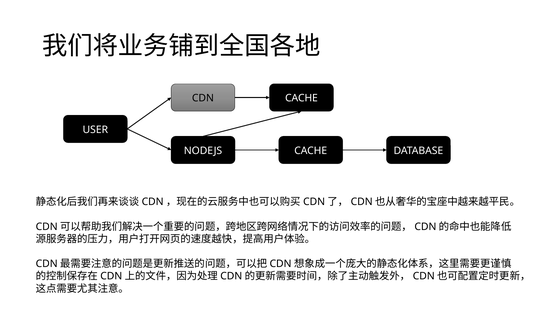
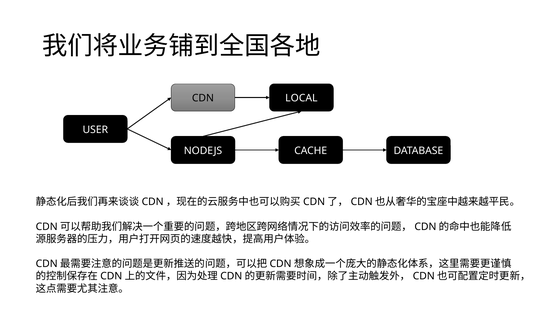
CDN CACHE: CACHE -> LOCAL (301, 98)
